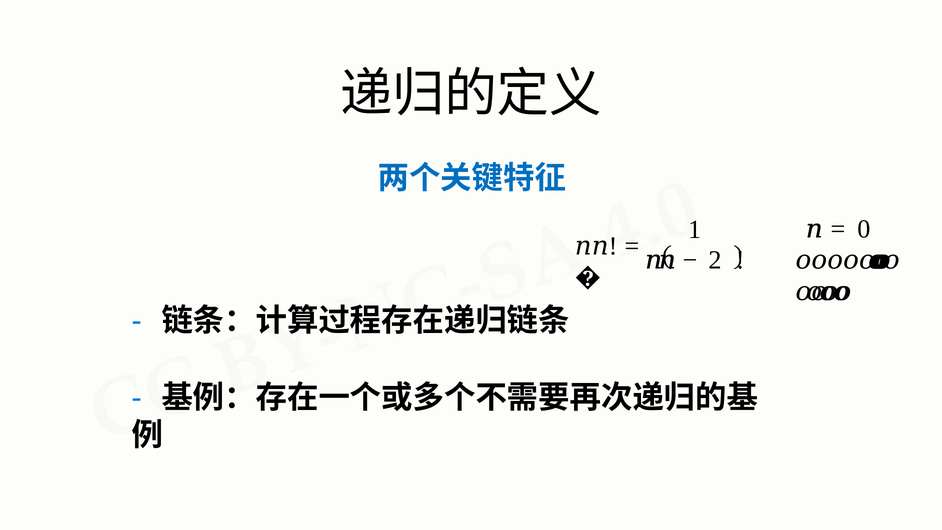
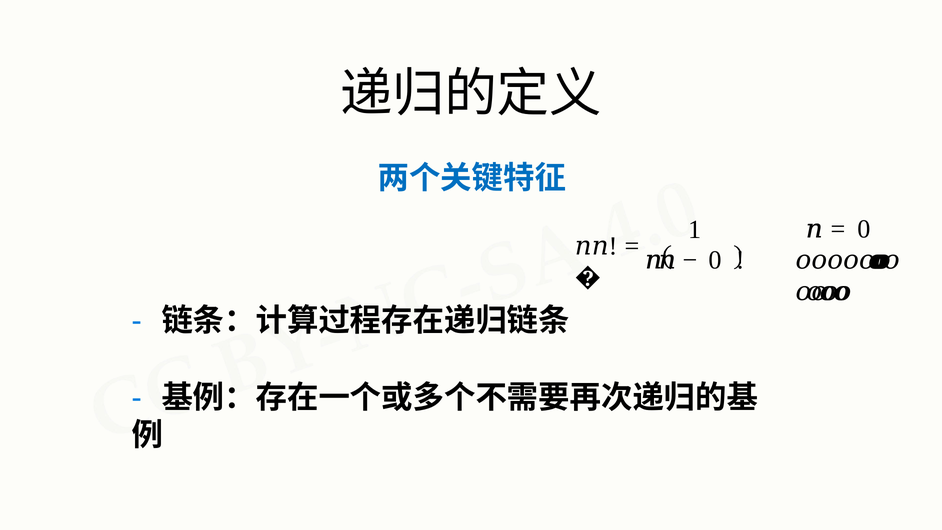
2: 2 -> 0 (715, 260)
